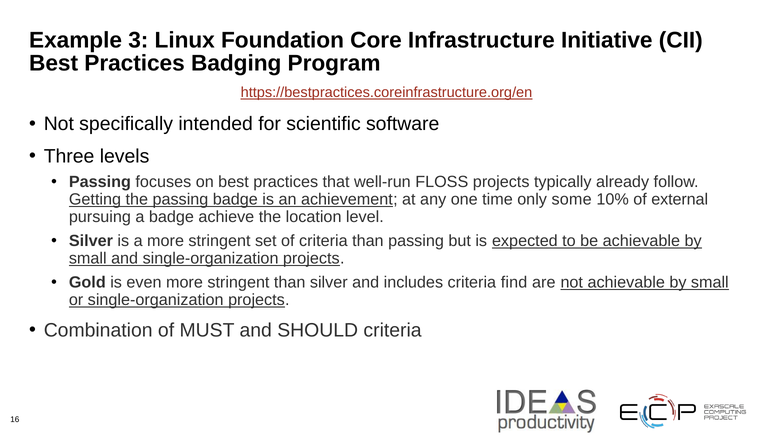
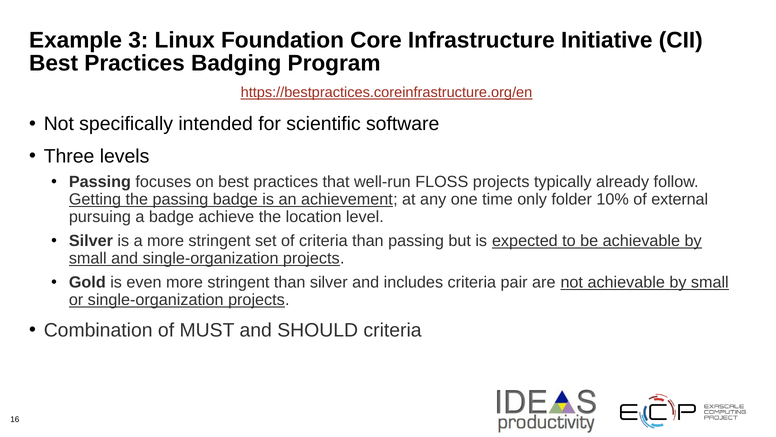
some: some -> folder (572, 199)
find: find -> pair (514, 282)
